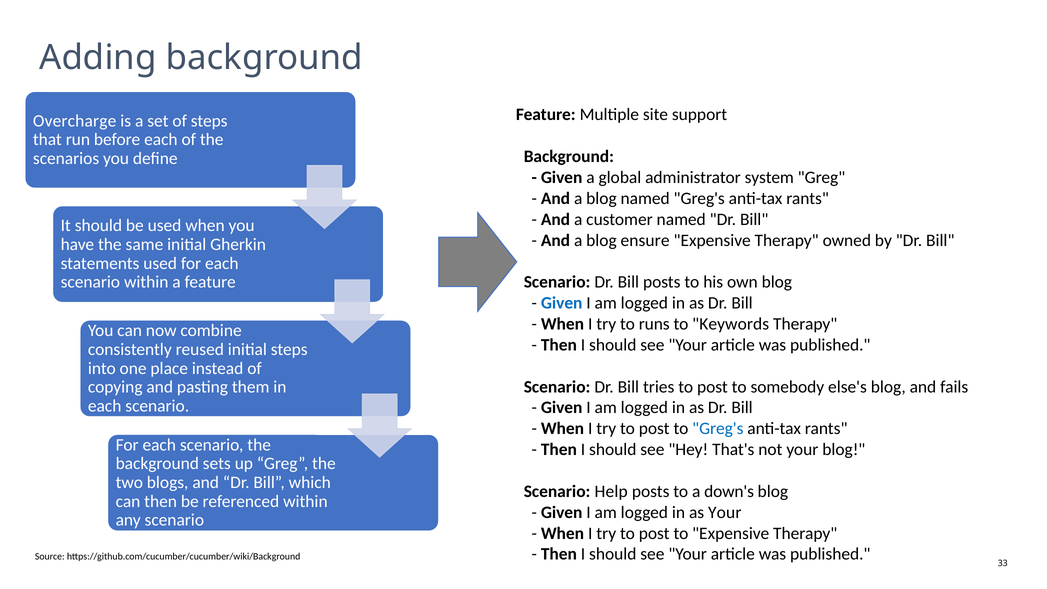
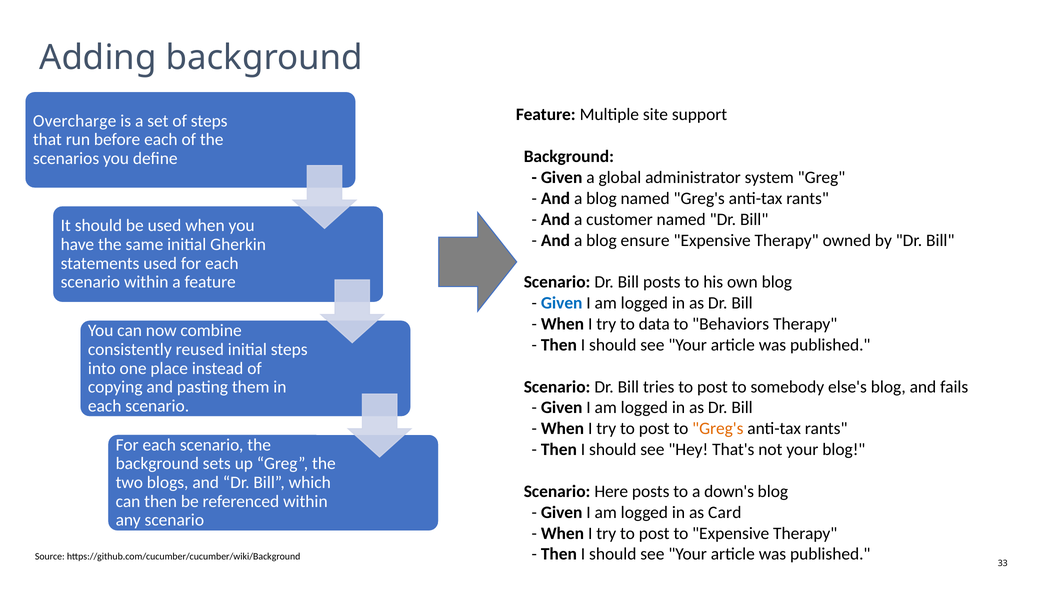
runs: runs -> data (654, 324)
Keywords: Keywords -> Behaviors (731, 324)
Greg's colour: blue -> orange (718, 429)
Help: Help -> Here (611, 491)
as Your: Your -> Card (725, 512)
